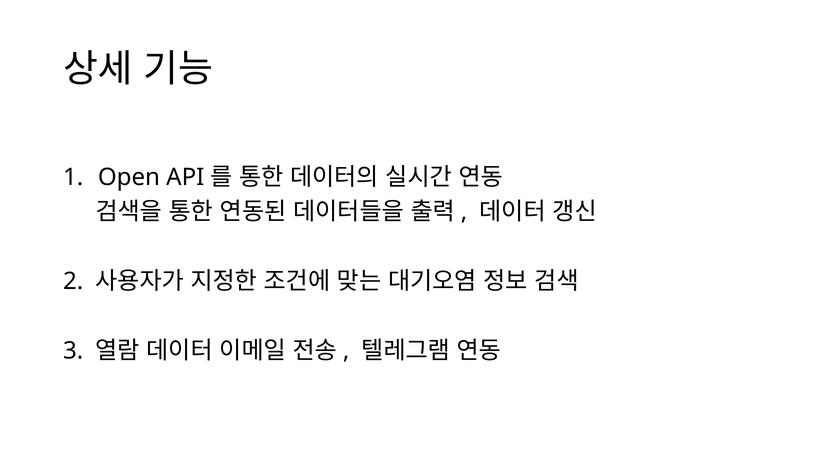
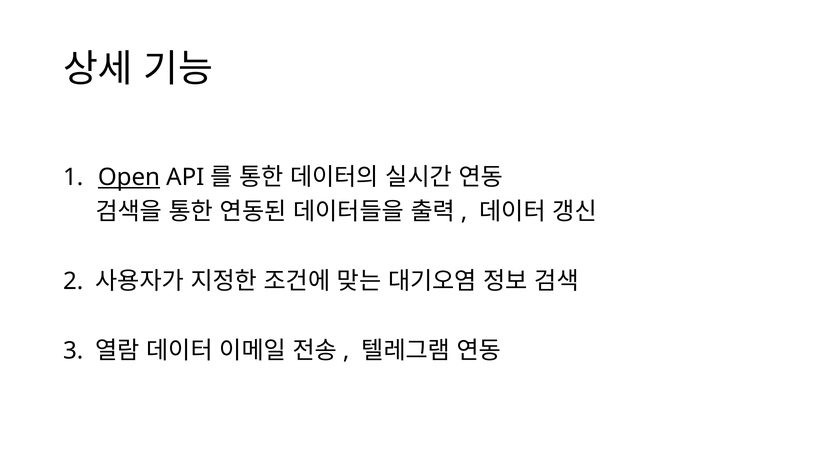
Open underline: none -> present (129, 177)
